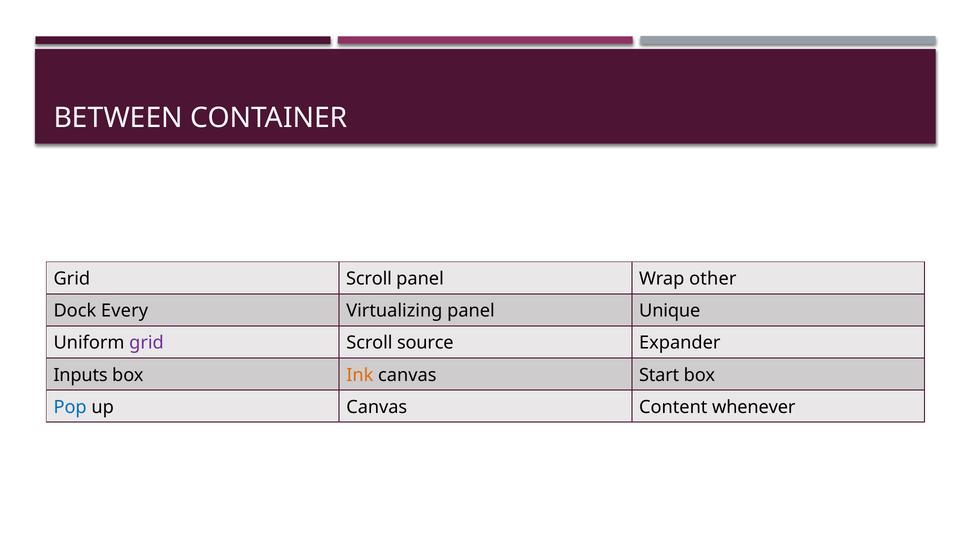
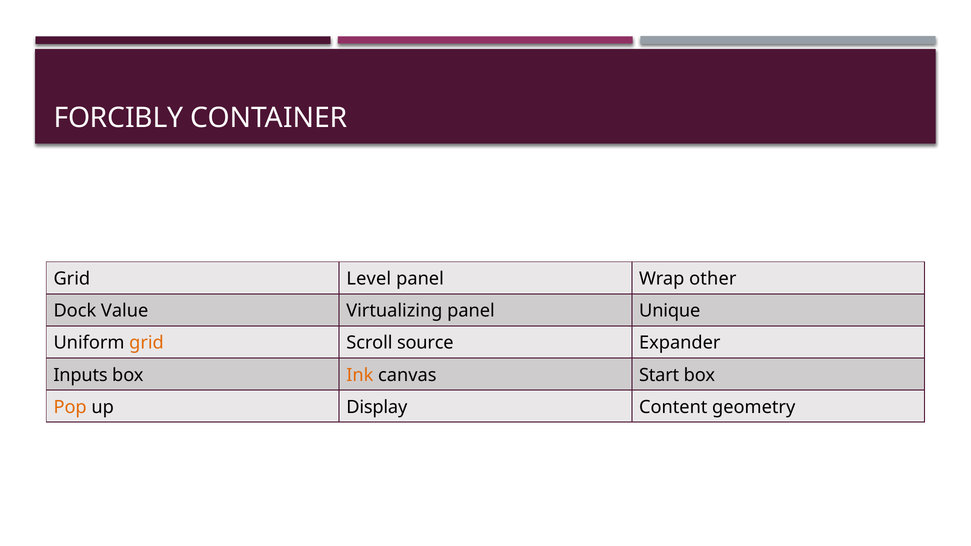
BETWEEN: BETWEEN -> FORCIBLY (118, 118)
Scroll: Scroll -> Level (369, 279)
Every: Every -> Value (125, 311)
grid colour: purple -> orange (146, 343)
Pop colour: blue -> orange (70, 407)
up Canvas: Canvas -> Display (377, 407)
whenever: whenever -> geometry (754, 407)
